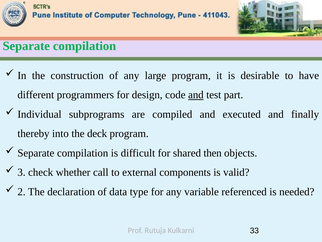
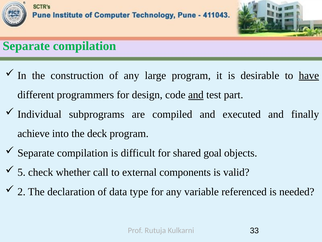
have underline: none -> present (309, 75)
thereby: thereby -> achieve (33, 133)
then: then -> goal (213, 153)
3: 3 -> 5 (21, 172)
